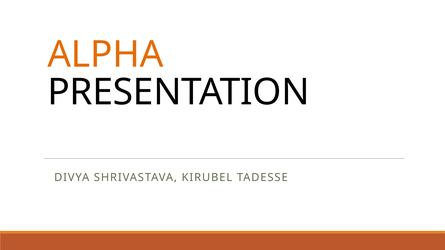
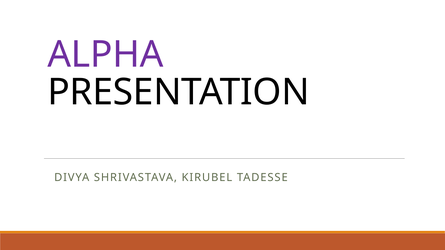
ALPHA colour: orange -> purple (105, 55)
